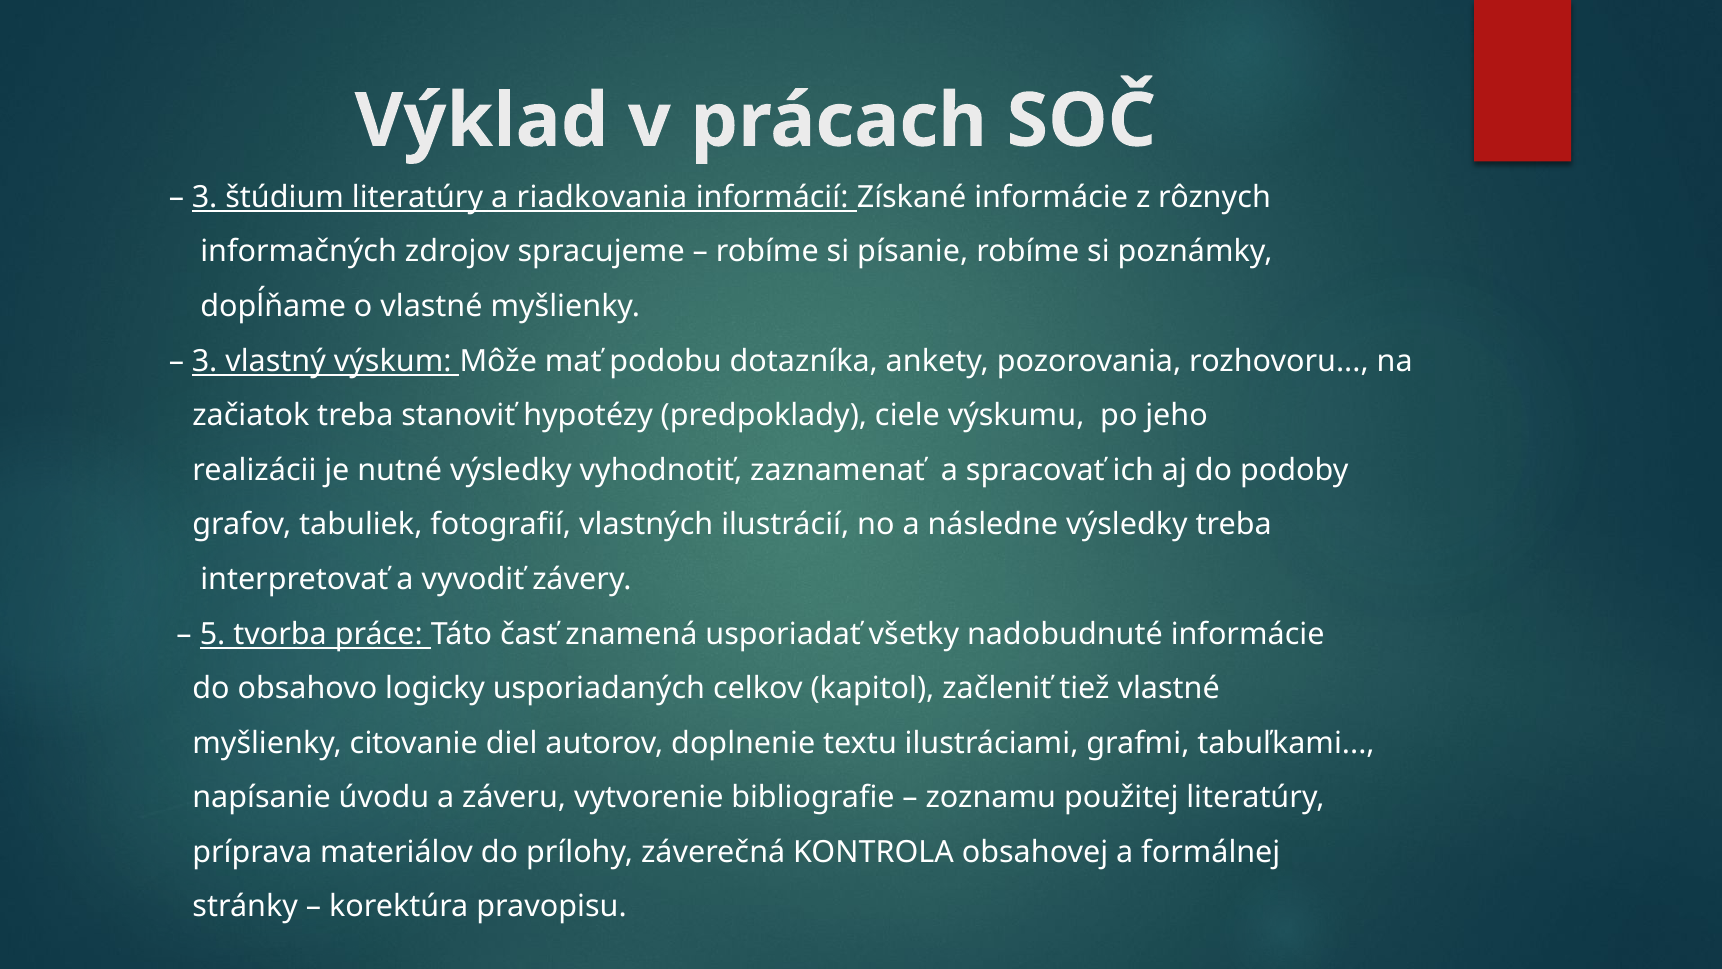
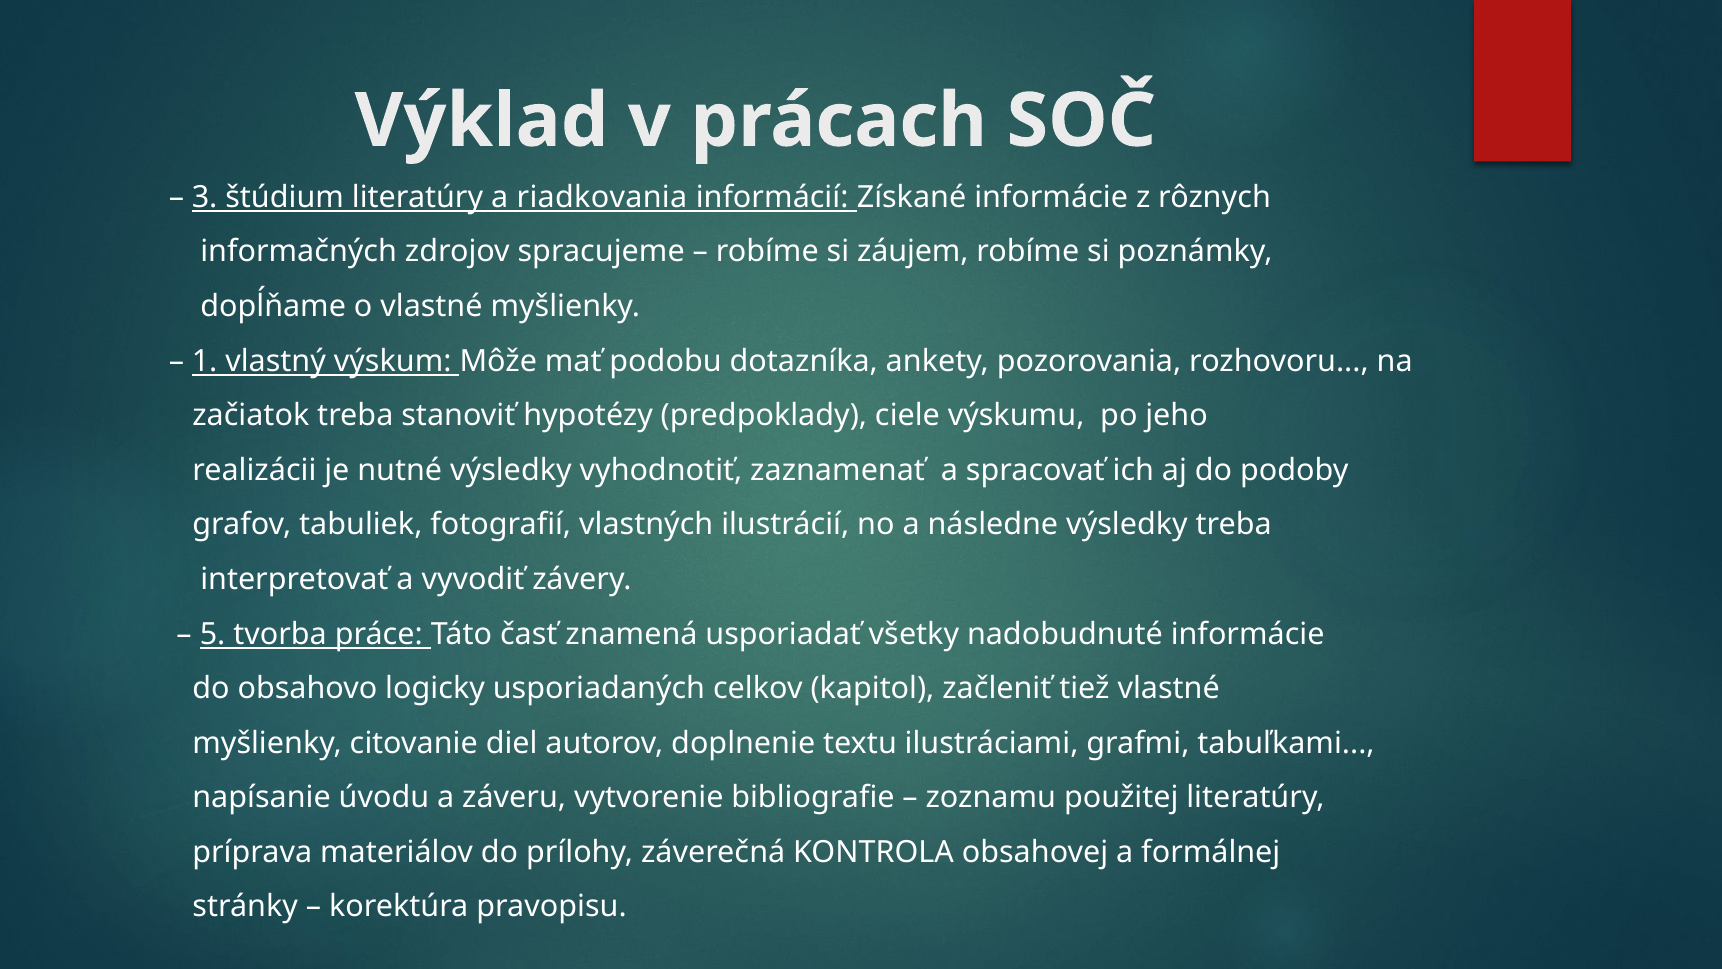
písanie: písanie -> záujem (913, 252)
3: 3 -> 1 (205, 361)
